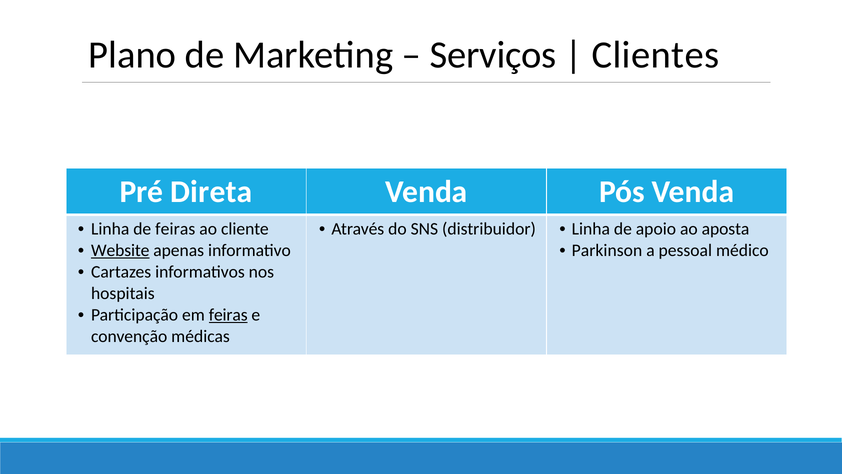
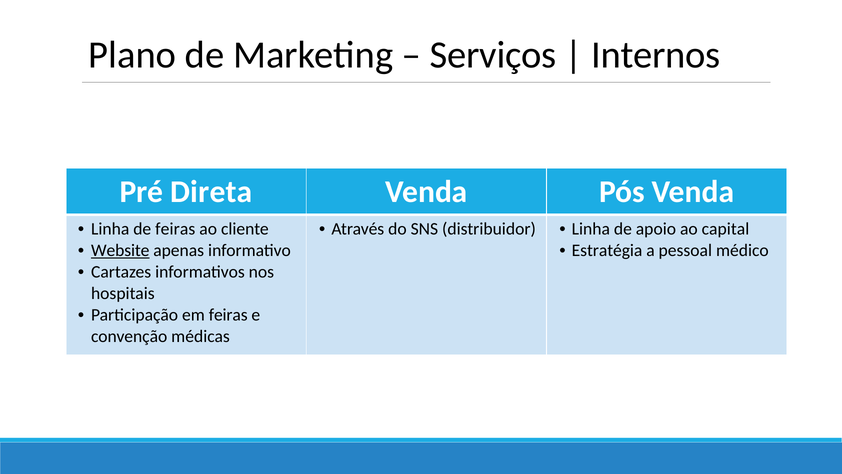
Clientes: Clientes -> Internos (656, 55)
aposta: aposta -> capital (725, 229)
Parkinson: Parkinson -> Estratégia (607, 250)
feiras underline: present -> none (228, 315)
